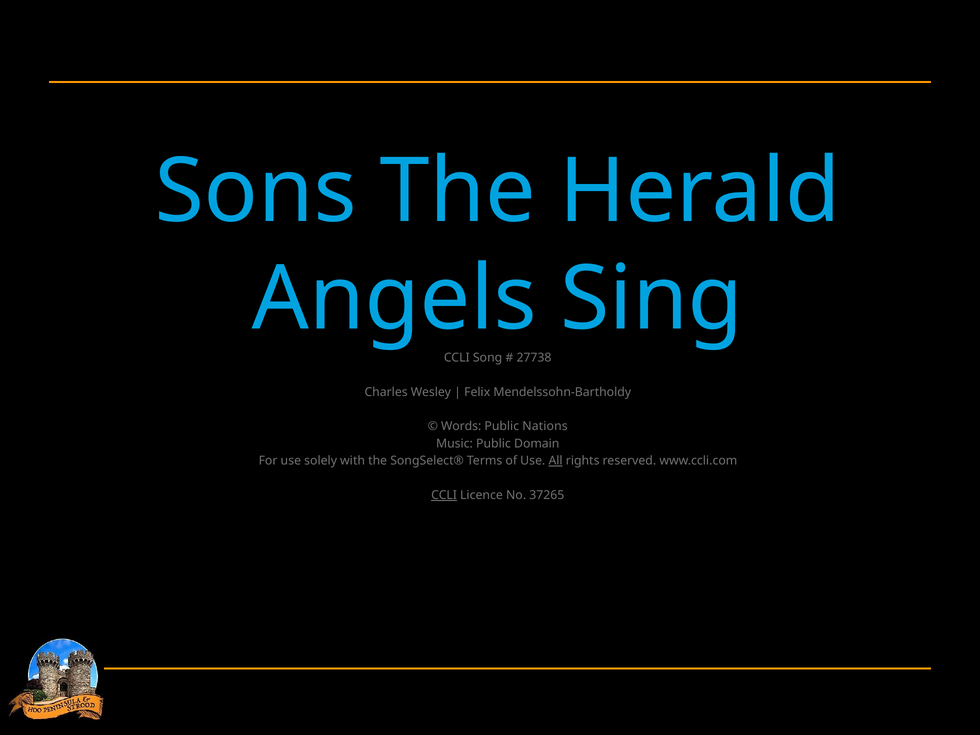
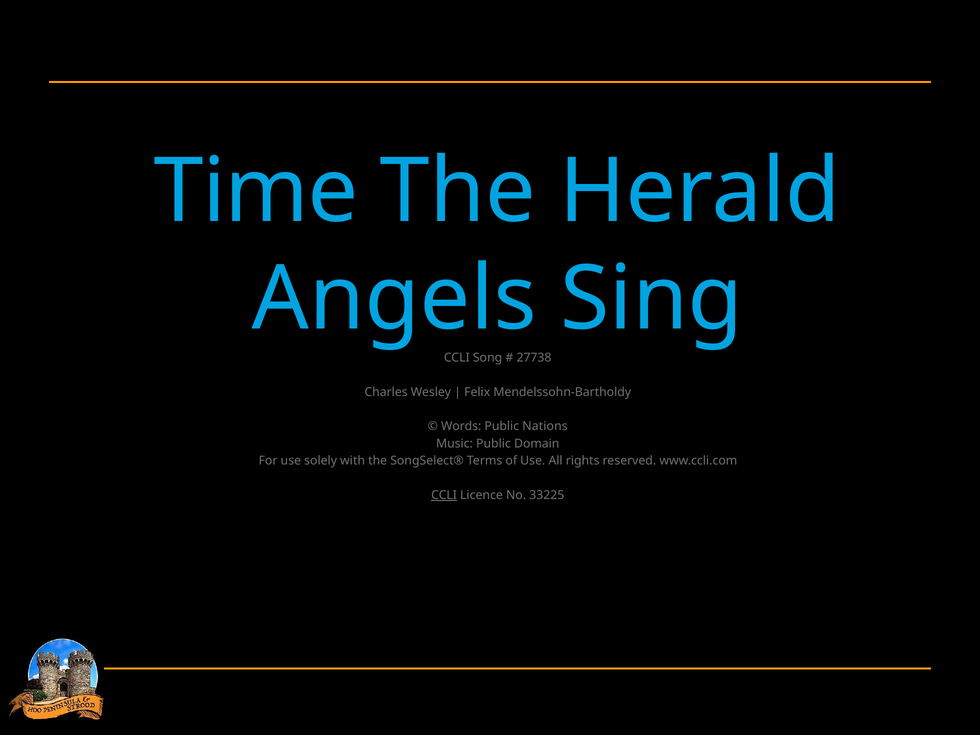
Sons: Sons -> Time (256, 191)
All underline: present -> none (556, 461)
37265: 37265 -> 33225 (547, 495)
